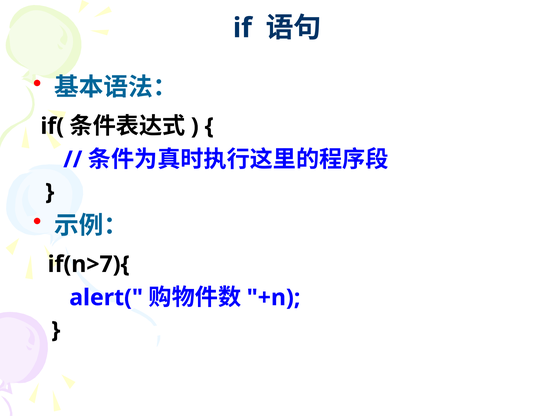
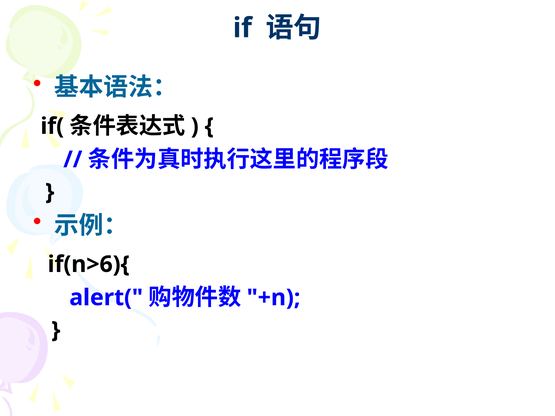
if(n>7){: if(n>7){ -> if(n>6){ (89, 264)
